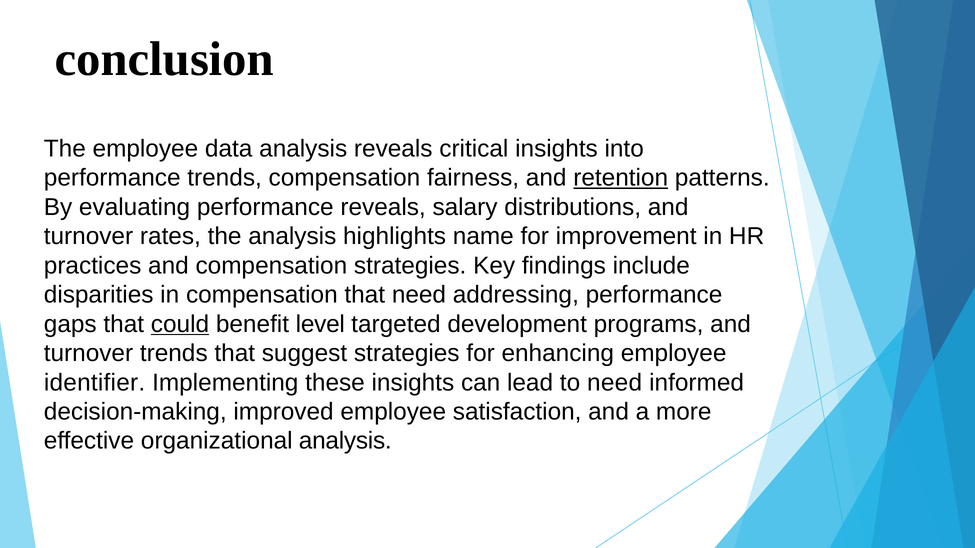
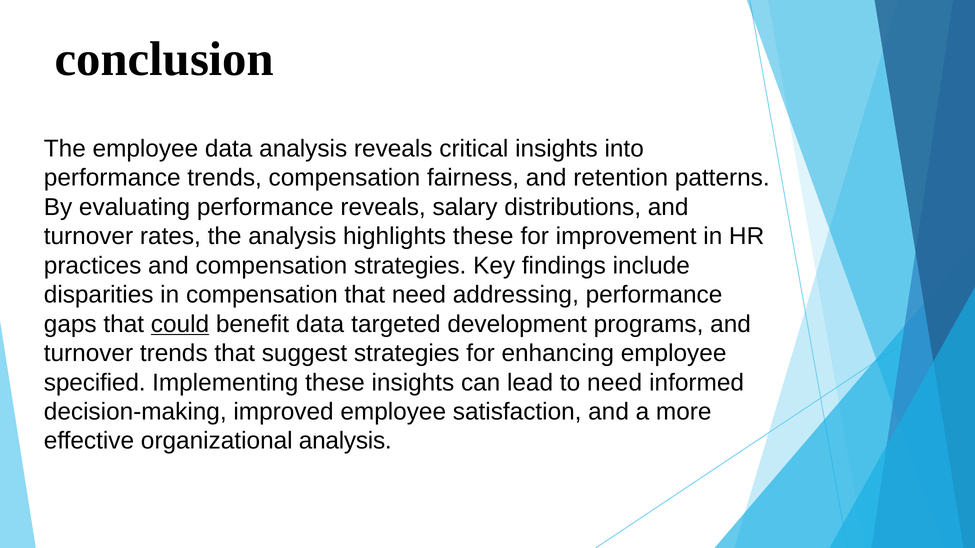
retention underline: present -> none (621, 178)
highlights name: name -> these (483, 237)
benefit level: level -> data (320, 324)
identifier: identifier -> specified (95, 383)
